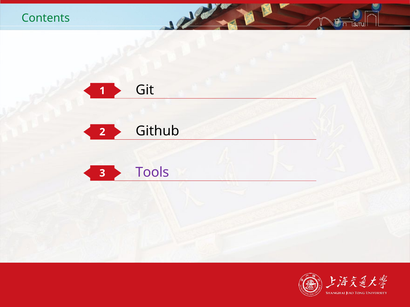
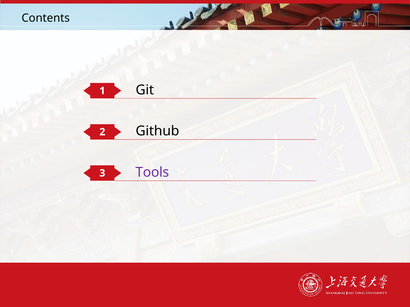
Contents colour: green -> black (46, 18)
